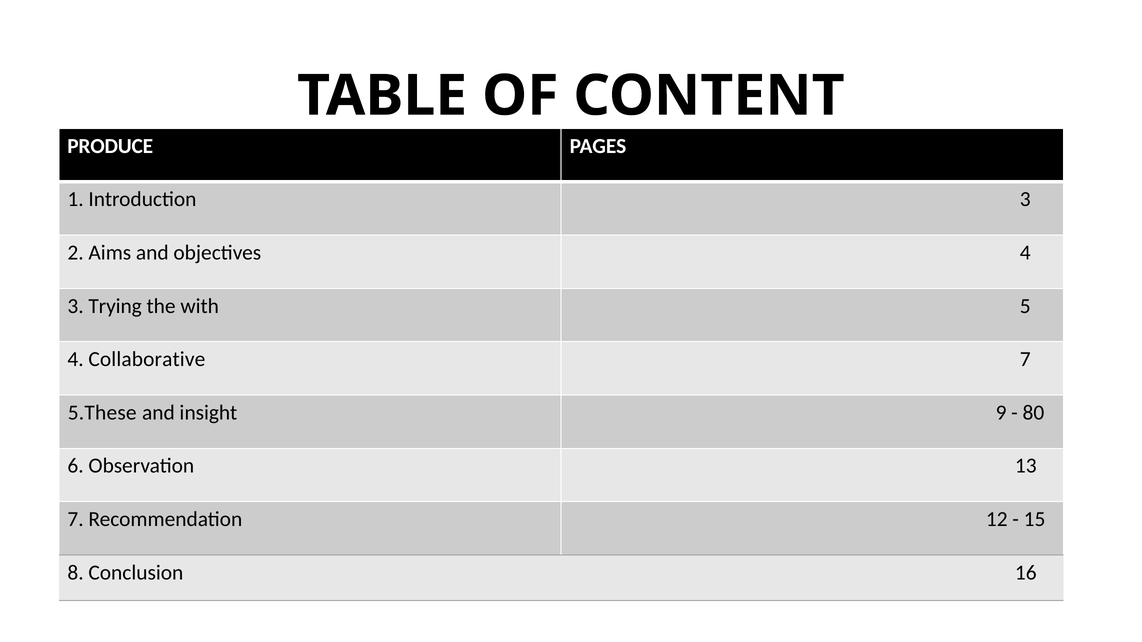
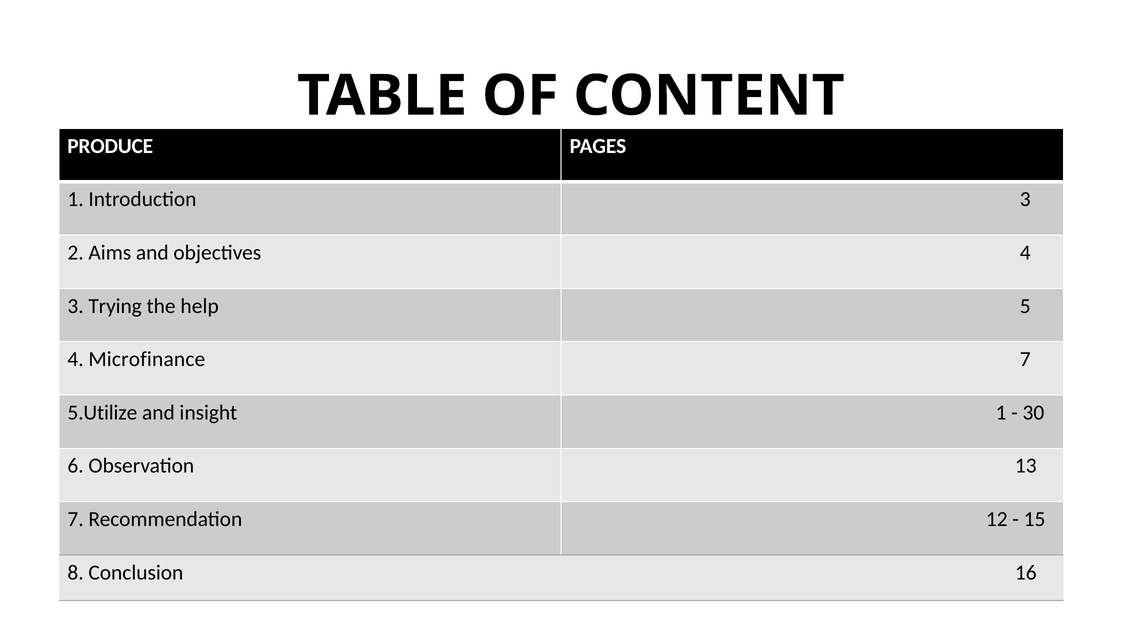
with: with -> help (200, 306)
Collaborative: Collaborative -> Microfinance (147, 359)
5.These: 5.These -> 5.Utilize (102, 413)
insight 9: 9 -> 1 (1001, 413)
80: 80 -> 30 (1033, 413)
